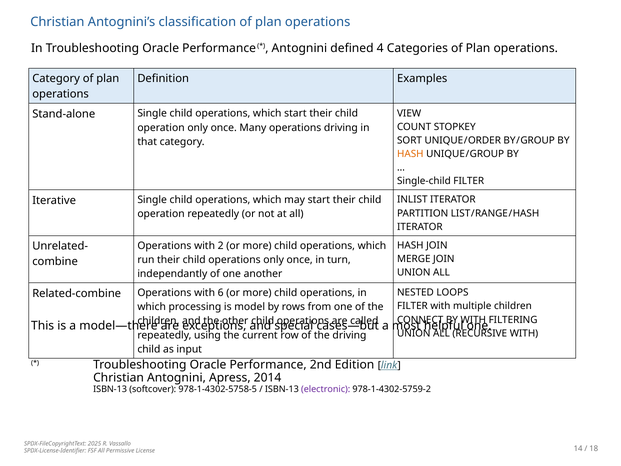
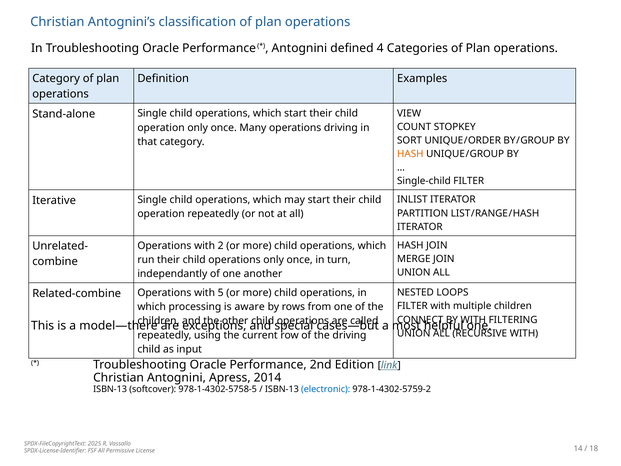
6: 6 -> 5 (221, 293)
model: model -> aware (250, 307)
electronic colour: purple -> blue (326, 389)
